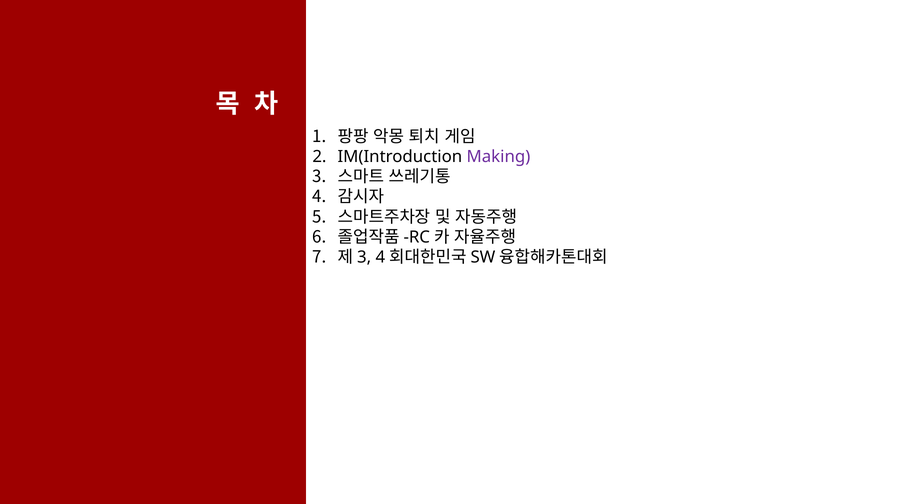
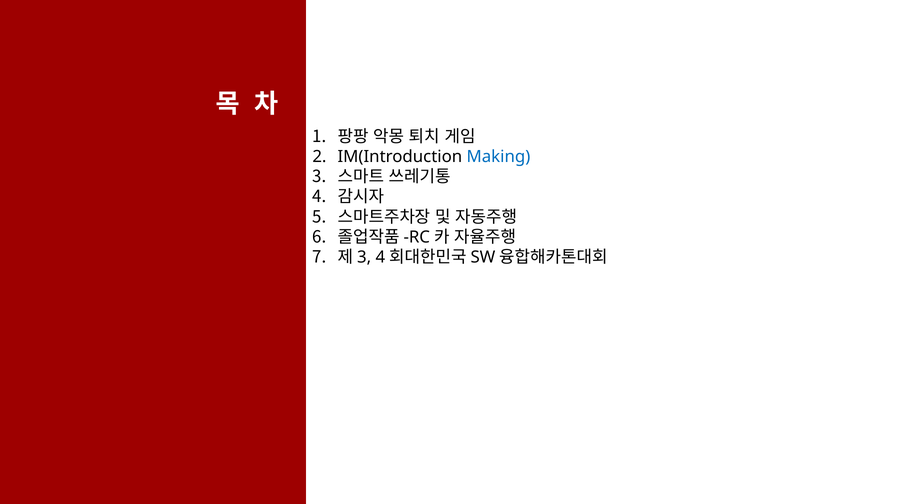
Making colour: purple -> blue (498, 157)
